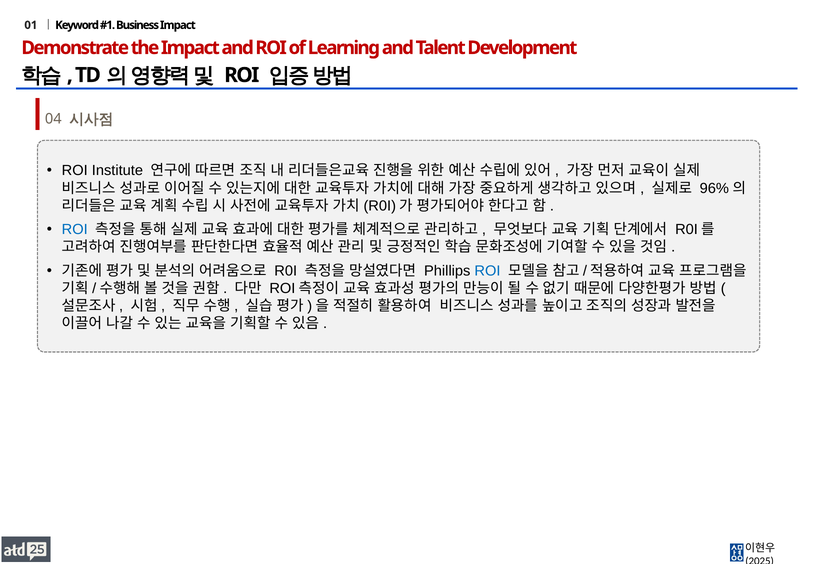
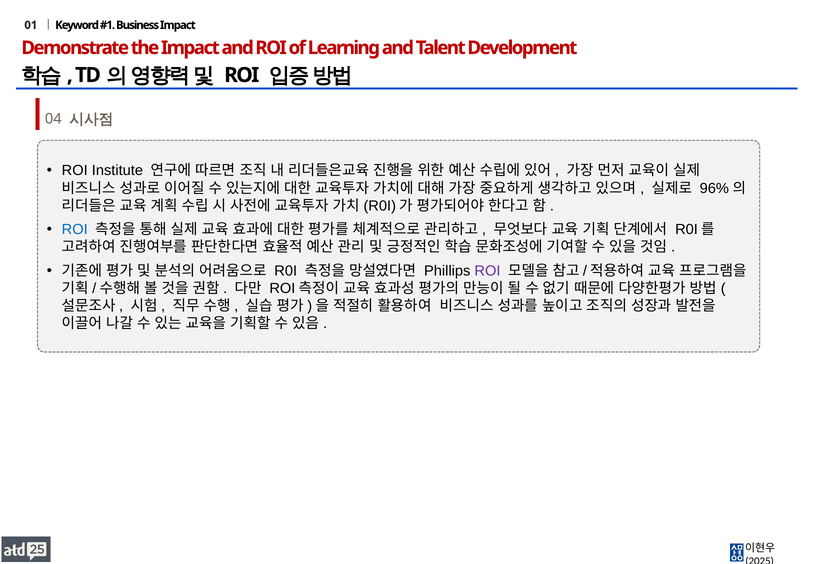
ROI colour: blue -> purple (487, 271)
